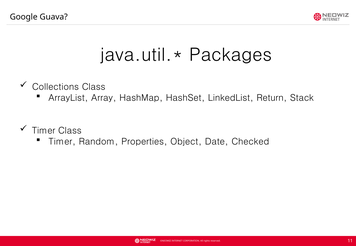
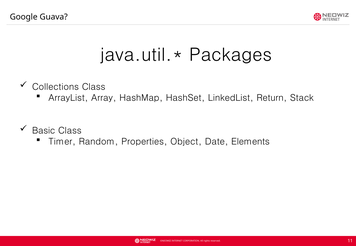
Timer: Timer -> Basic (44, 131)
Checked: Checked -> Elements (250, 142)
